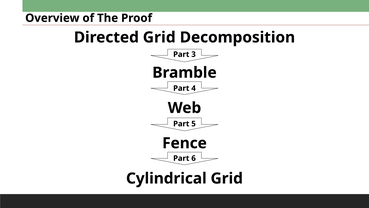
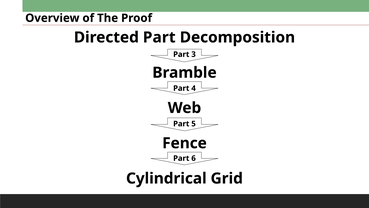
Directed Grid: Grid -> Part (159, 37)
